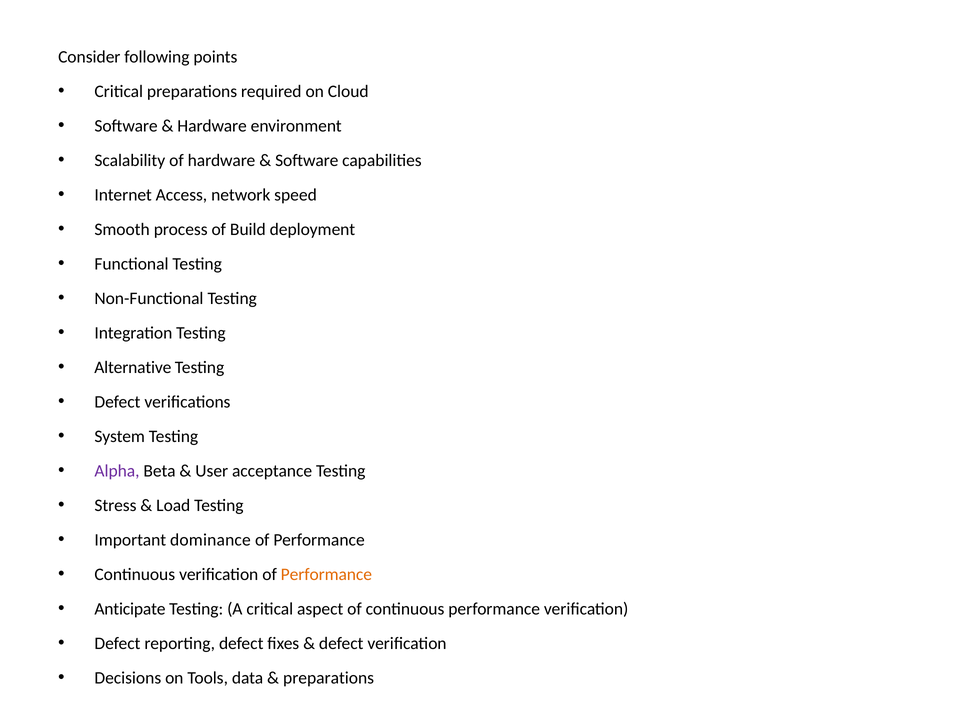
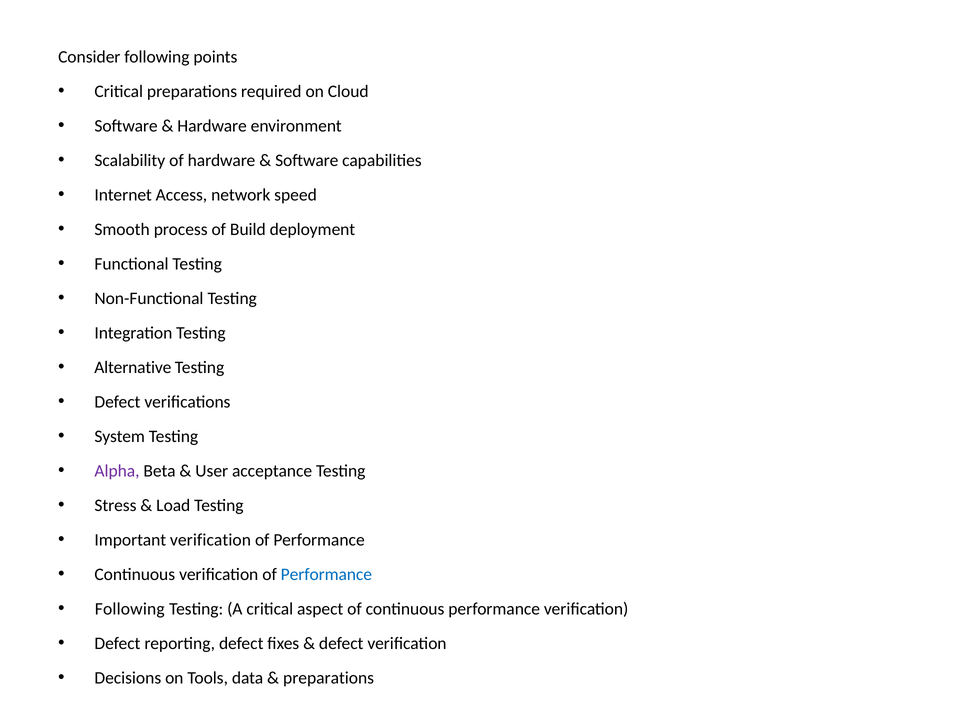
Important dominance: dominance -> verification (210, 540)
Performance colour: orange -> blue (326, 574)
Anticipate: Anticipate -> Following (130, 609)
